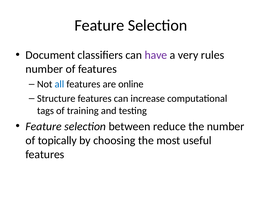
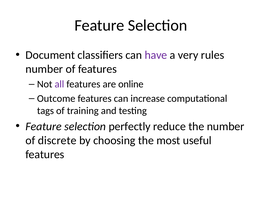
all colour: blue -> purple (59, 84)
Structure: Structure -> Outcome (56, 98)
between: between -> perfectly (130, 126)
topically: topically -> discrete (57, 140)
